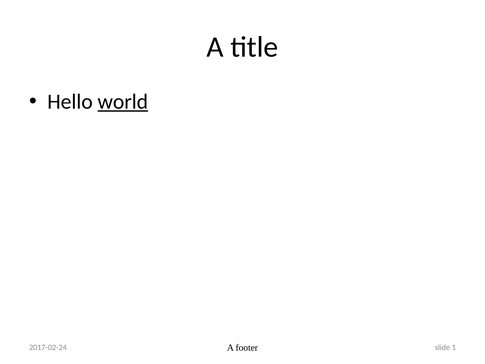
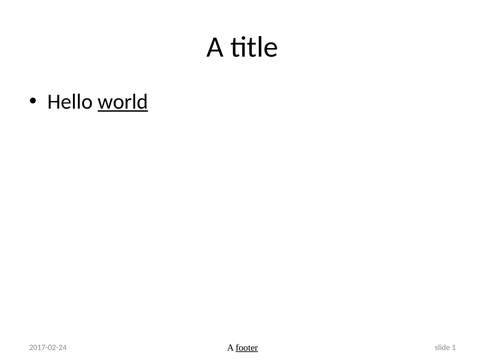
footer underline: none -> present (247, 347)
